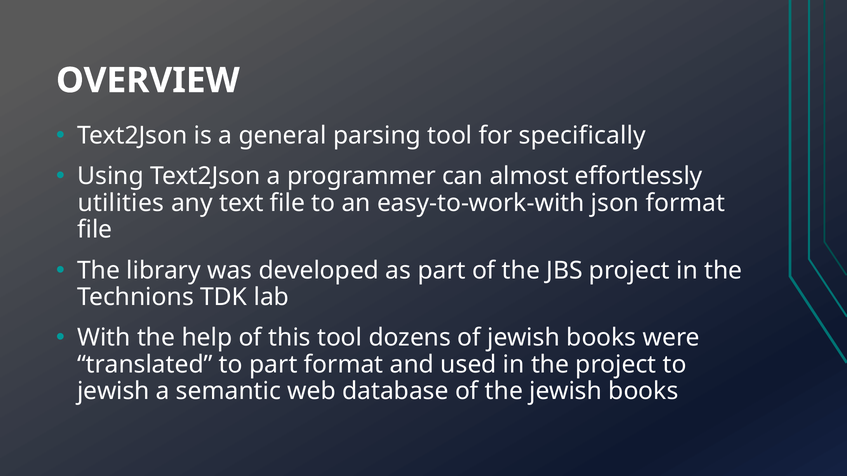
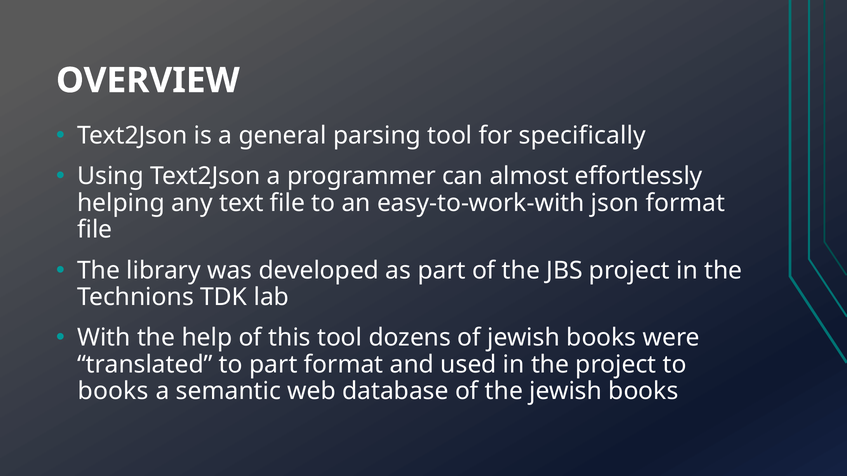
utilities: utilities -> helping (121, 203)
jewish: jewish -> books (113, 392)
